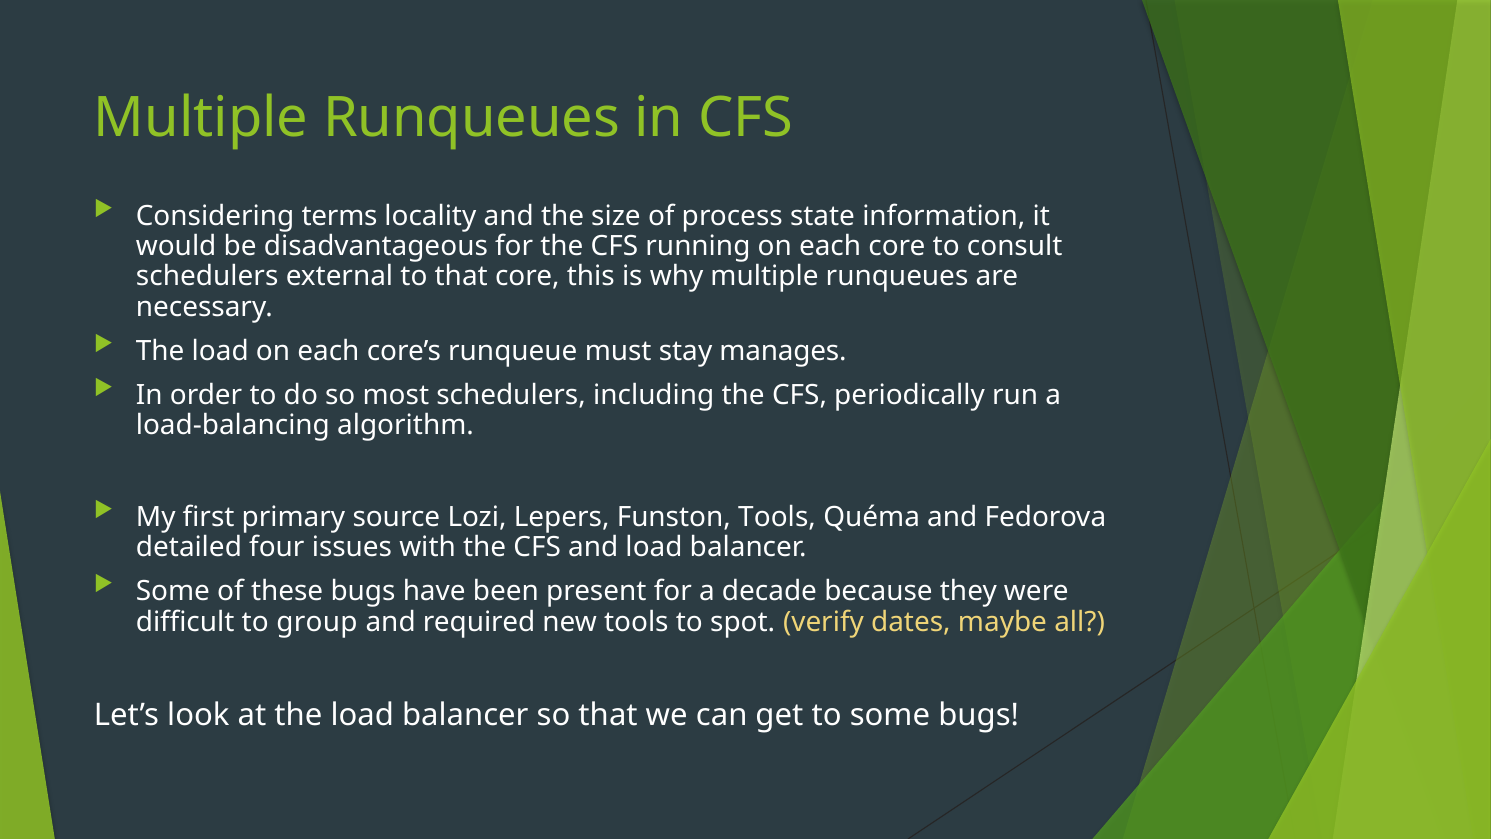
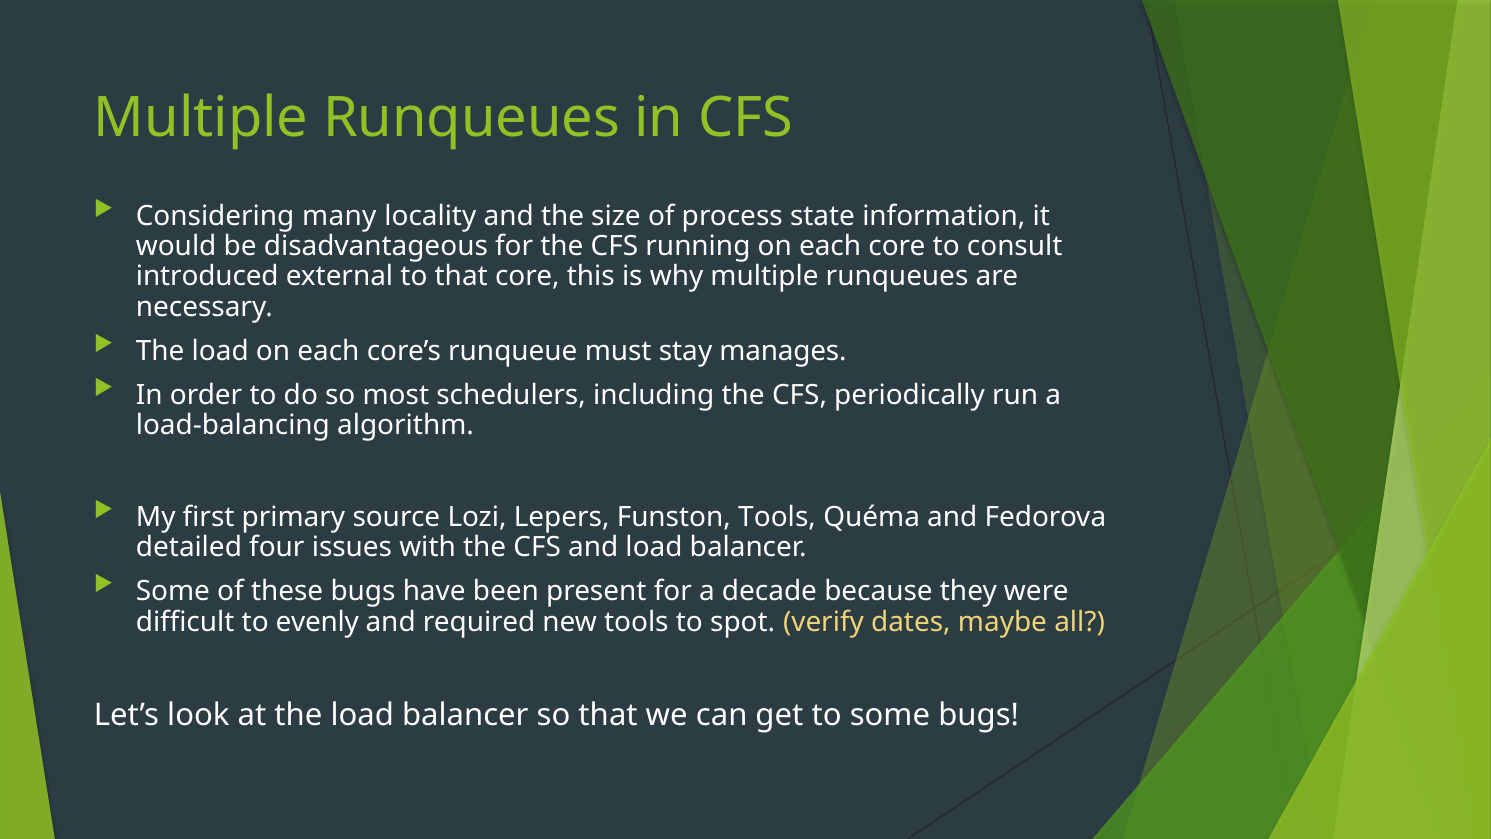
terms: terms -> many (339, 216)
schedulers: schedulers -> introduced (207, 277)
group: group -> evenly (317, 622)
